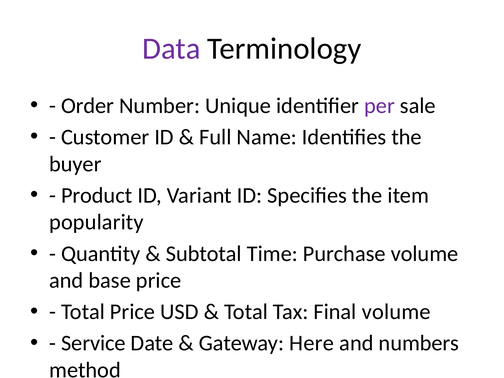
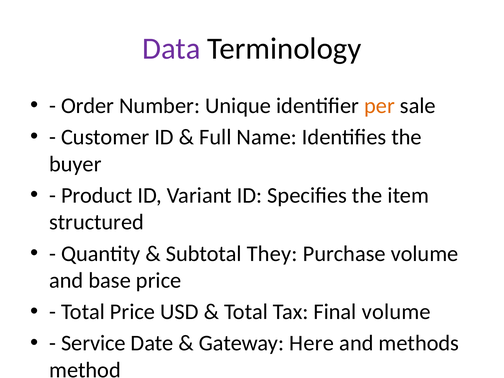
per colour: purple -> orange (380, 106)
popularity: popularity -> structured (97, 222)
Time: Time -> They (272, 254)
numbers: numbers -> methods (419, 343)
